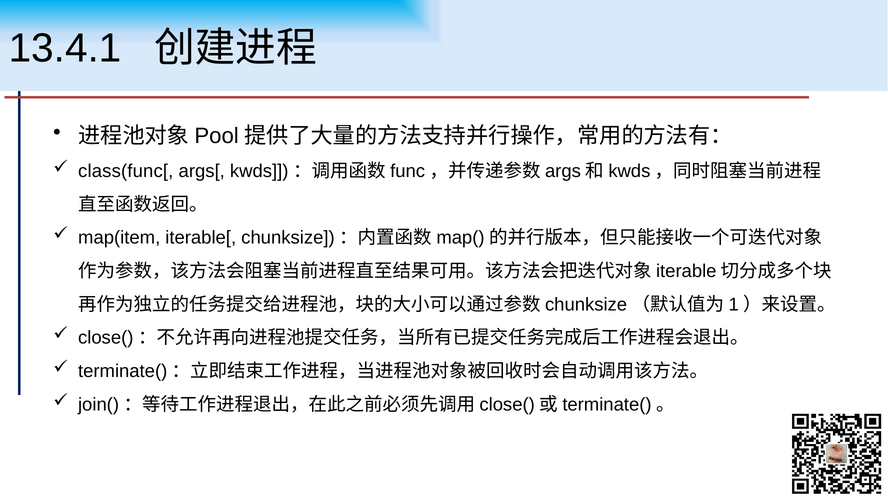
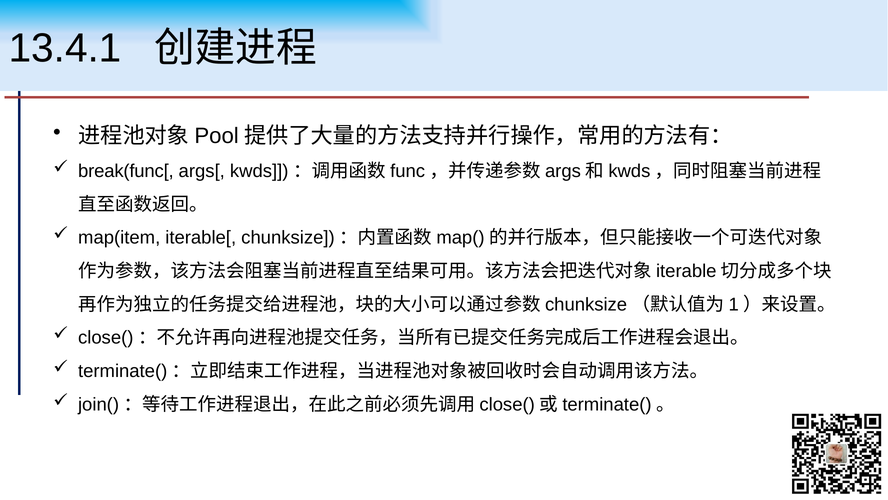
class(func[: class(func[ -> break(func[ (126, 171)
